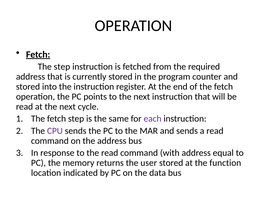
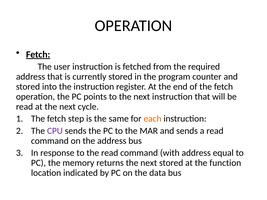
The step: step -> user (62, 67)
each colour: purple -> orange (153, 119)
returns the user: user -> next (149, 163)
